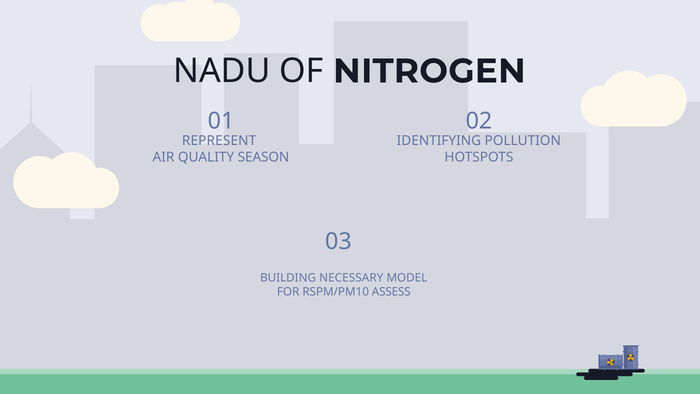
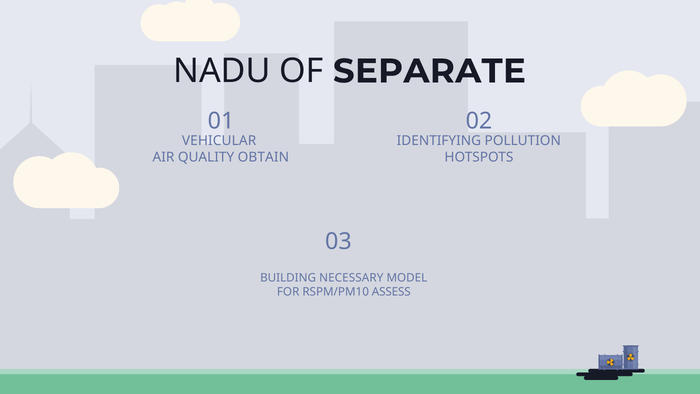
NITROGEN: NITROGEN -> SEPARATE (429, 71)
REPRESENT: REPRESENT -> VEHICULAR (219, 141)
SEASON: SEASON -> OBTAIN (263, 157)
